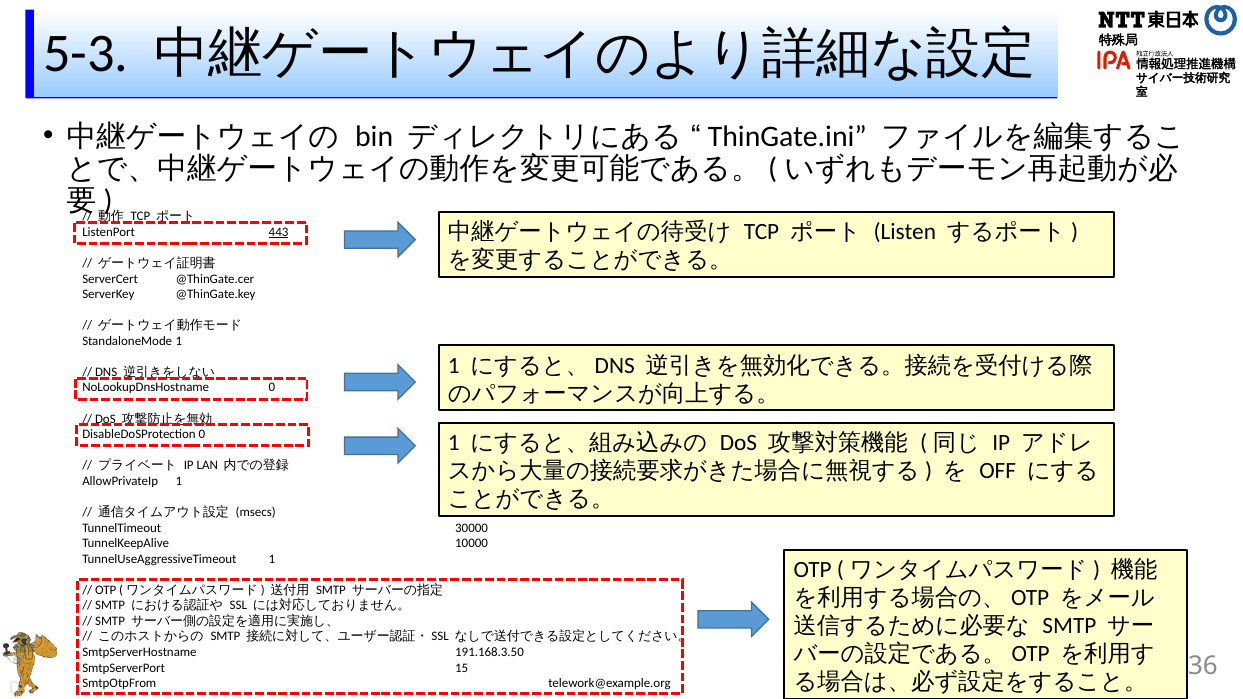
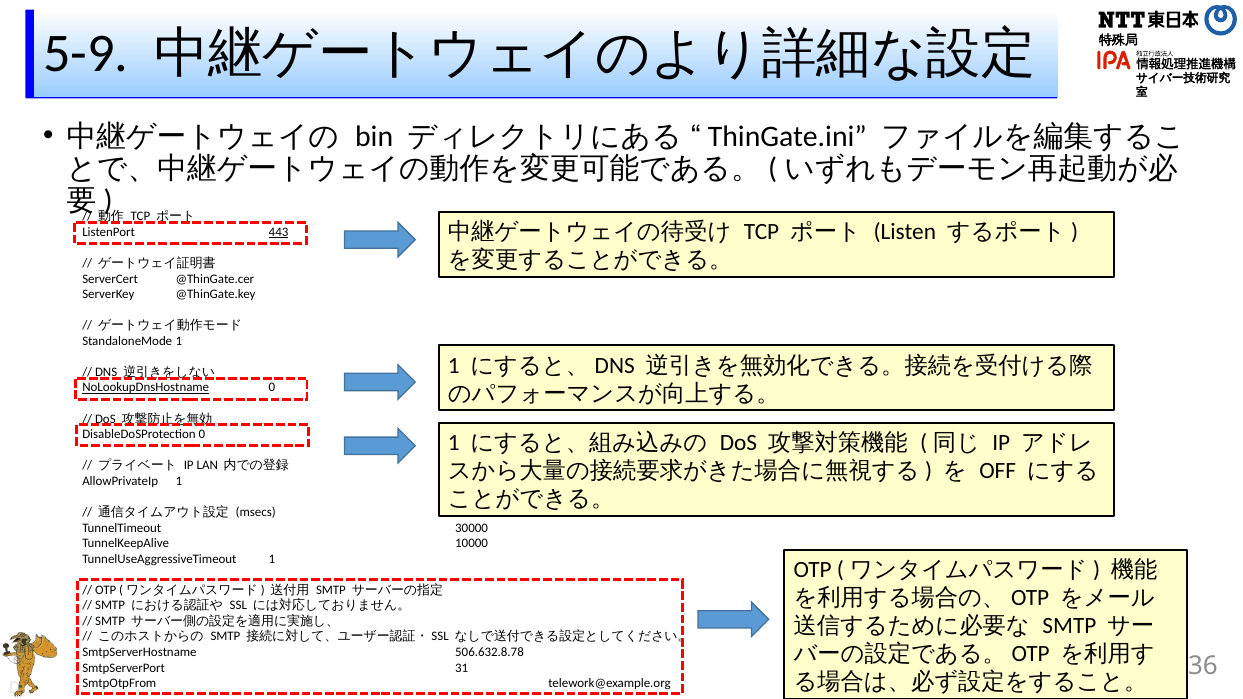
5-3: 5-3 -> 5-9 (86, 53)
NoLookupDnsHostname underline: none -> present (146, 388)
191.168.3.50: 191.168.3.50 -> 506.632.8.78 (489, 652)
15: 15 -> 31 (462, 668)
